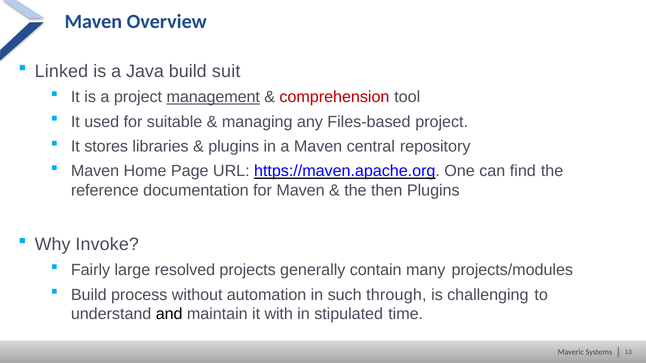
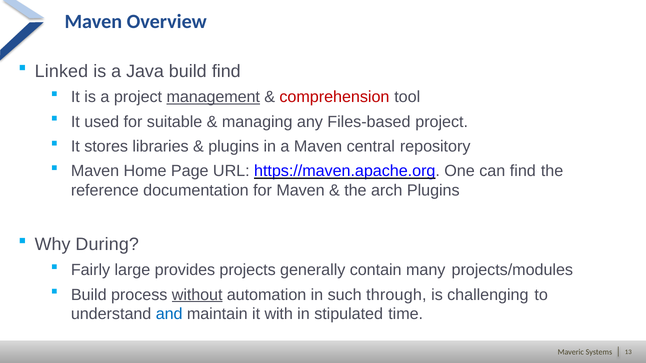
build suit: suit -> find (226, 71)
then: then -> arch (387, 191)
Invoke: Invoke -> During (107, 244)
resolved: resolved -> provides (185, 270)
without underline: none -> present (197, 295)
and colour: black -> blue (169, 314)
